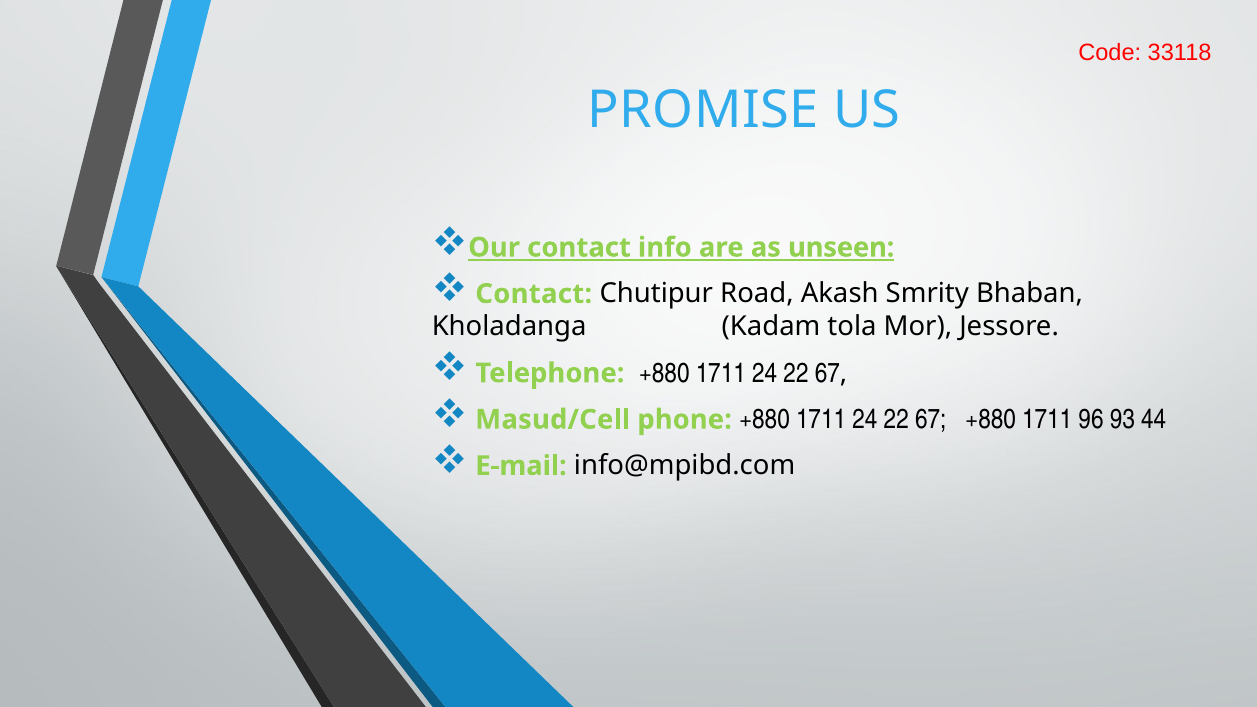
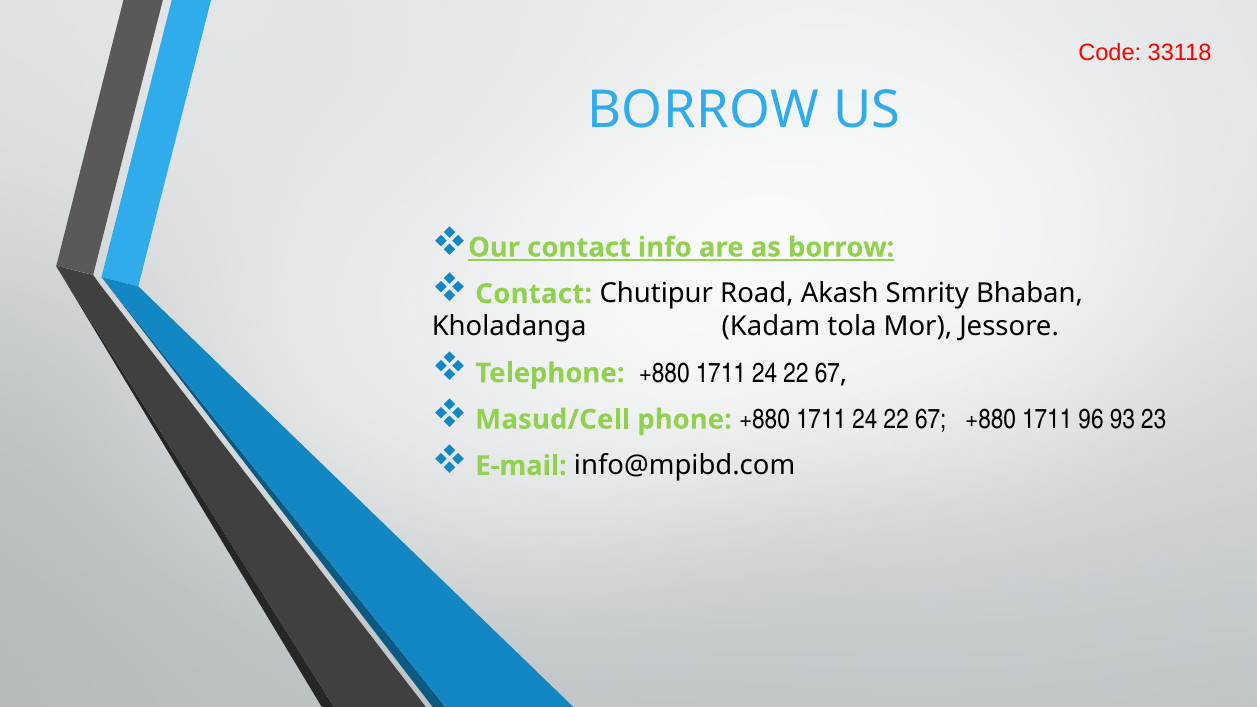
PROMISE: PROMISE -> BORROW (703, 110)
as unseen: unseen -> borrow (841, 248)
44: 44 -> 23 (1154, 420)
